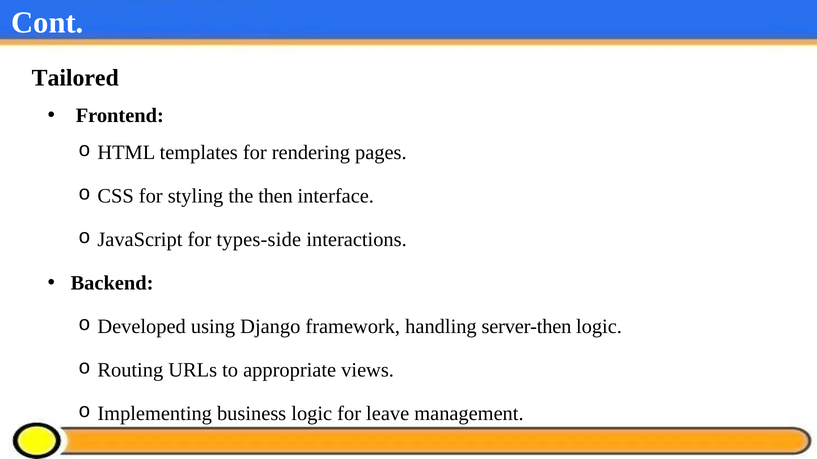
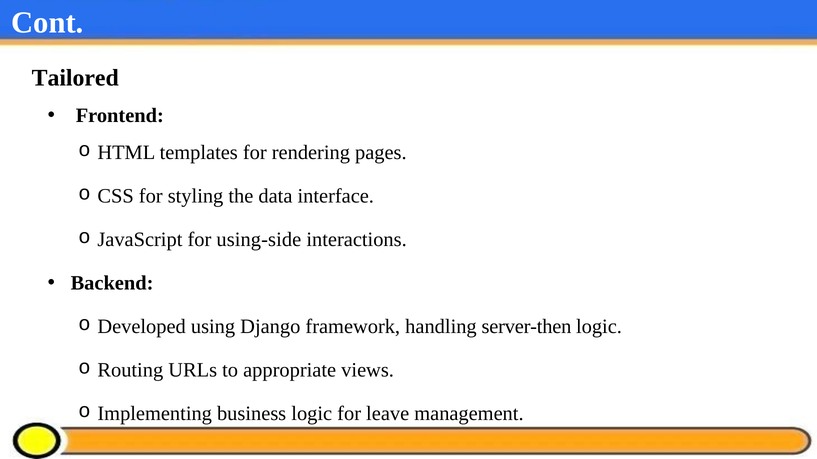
then: then -> data (275, 196)
types-side: types-side -> using-side (259, 240)
